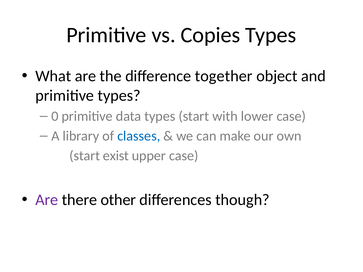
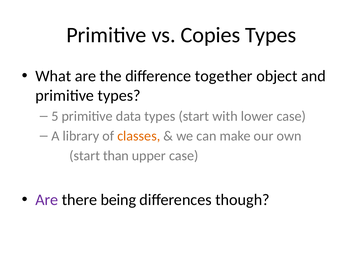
0: 0 -> 5 (55, 116)
classes colour: blue -> orange (139, 136)
exist: exist -> than (116, 156)
other: other -> being (118, 200)
